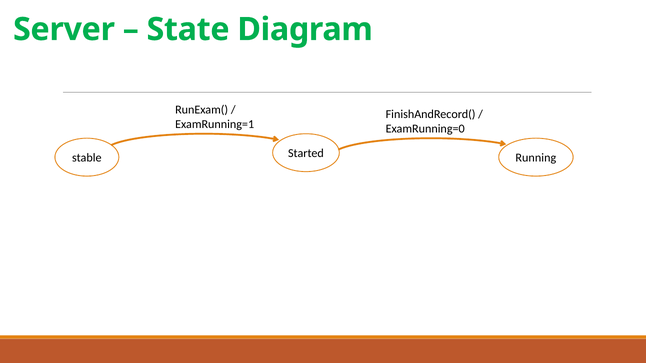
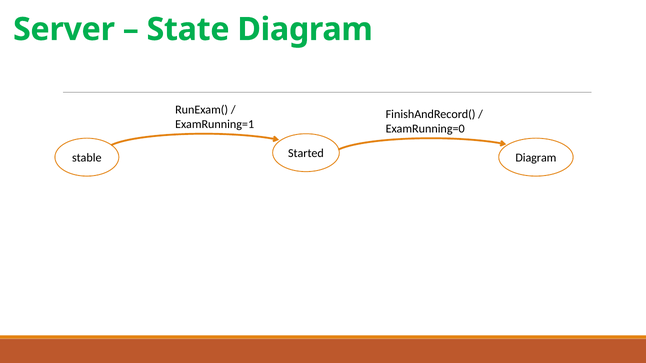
Started Running: Running -> Diagram (536, 158)
